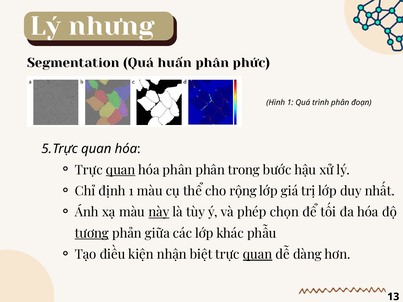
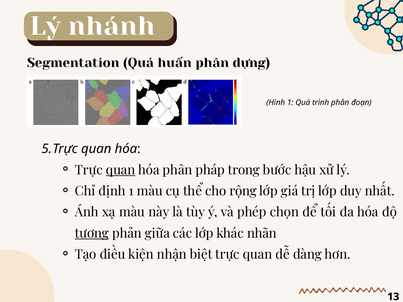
nhưng: nhưng -> nhánh (112, 26)
phức: phức -> dựng (251, 63)
phân phân: phân -> pháp (210, 170)
này underline: present -> none (159, 212)
phẫu: phẫu -> nhãn (262, 234)
quan underline: present -> none (258, 255)
